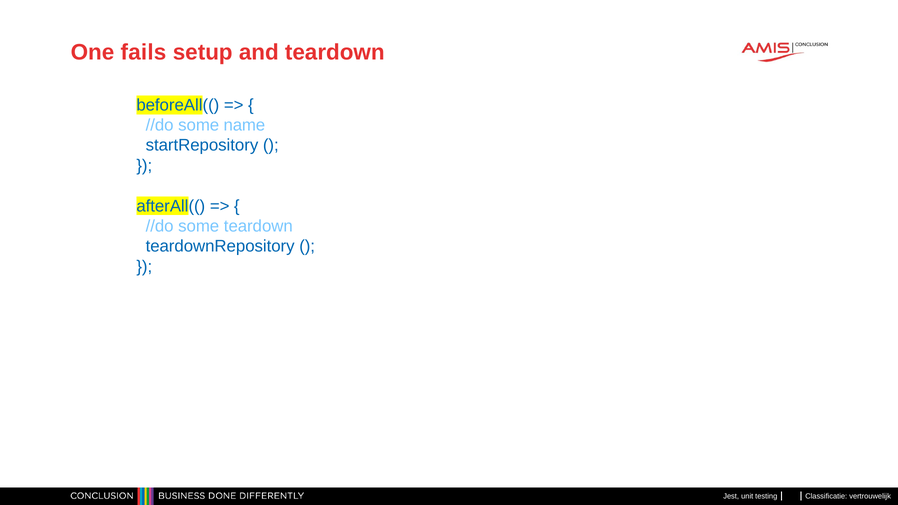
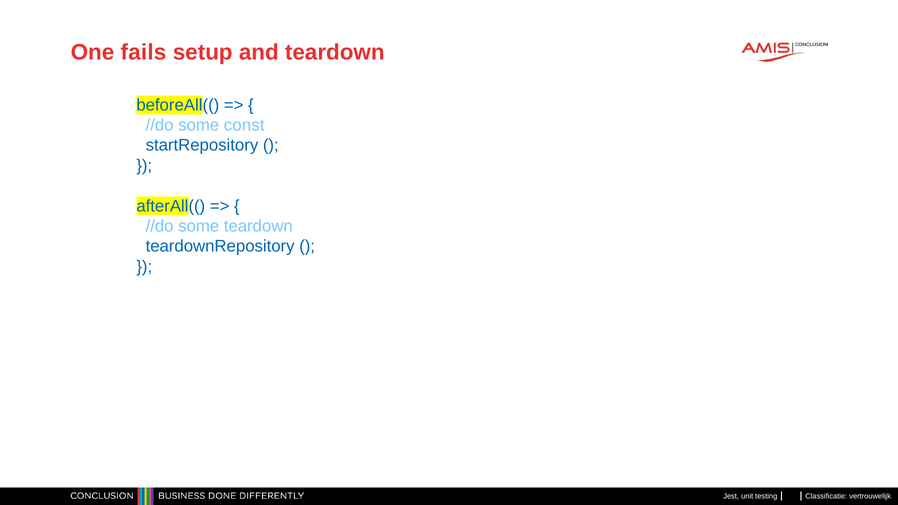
name: name -> const (244, 125)
